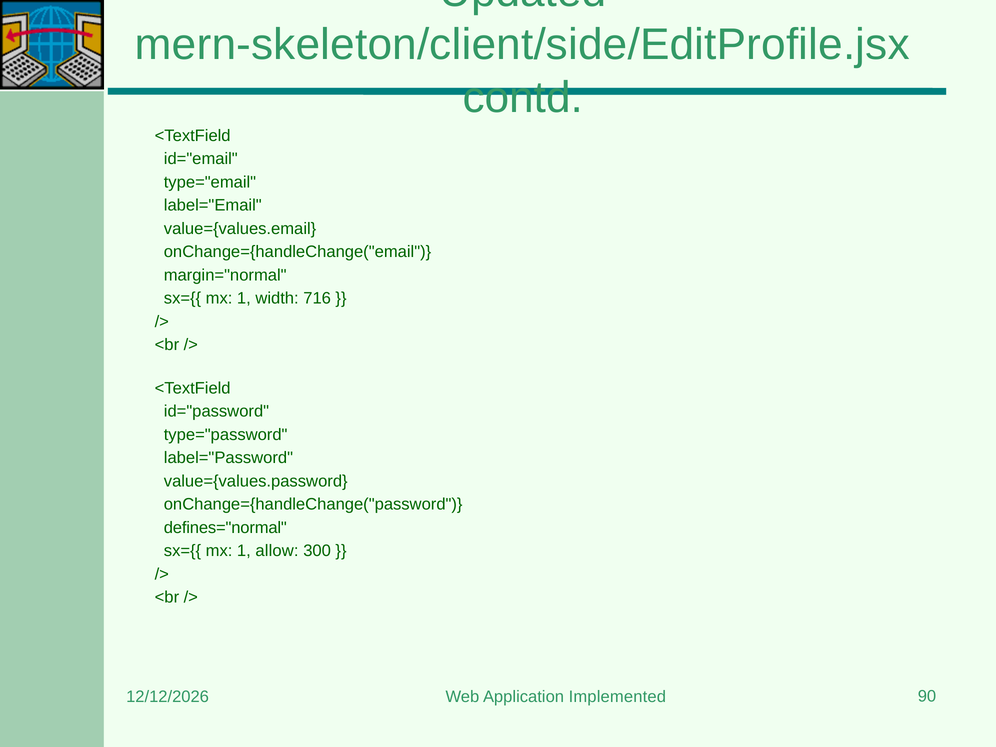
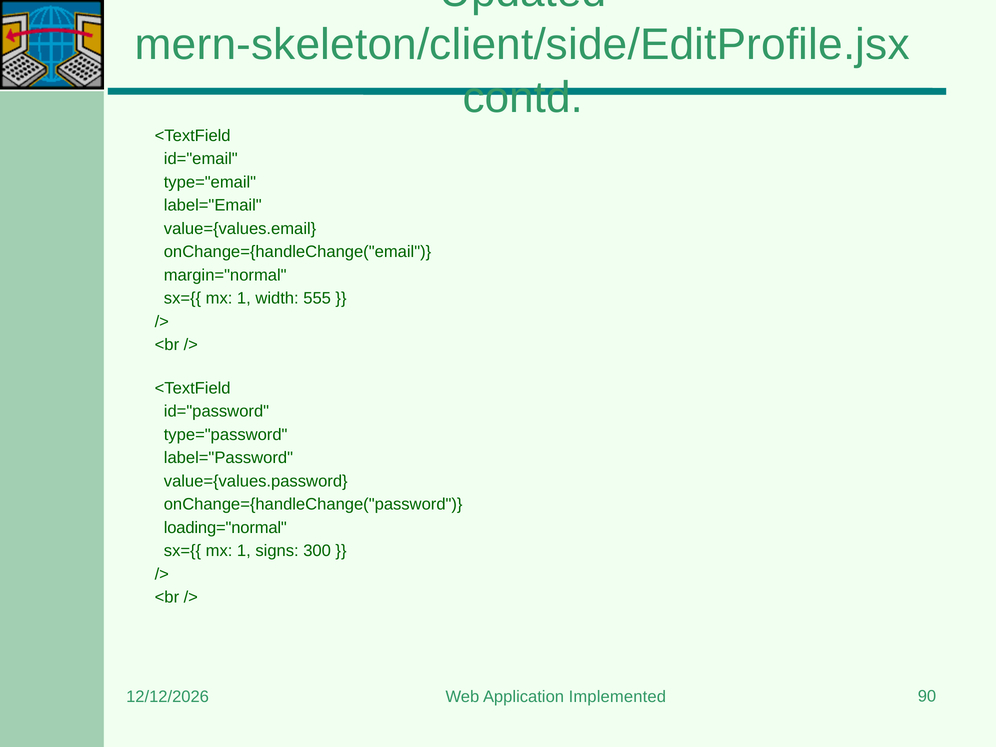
716: 716 -> 555 (317, 298)
defines="normal: defines="normal -> loading="normal (225, 528)
allow: allow -> signs (277, 551)
